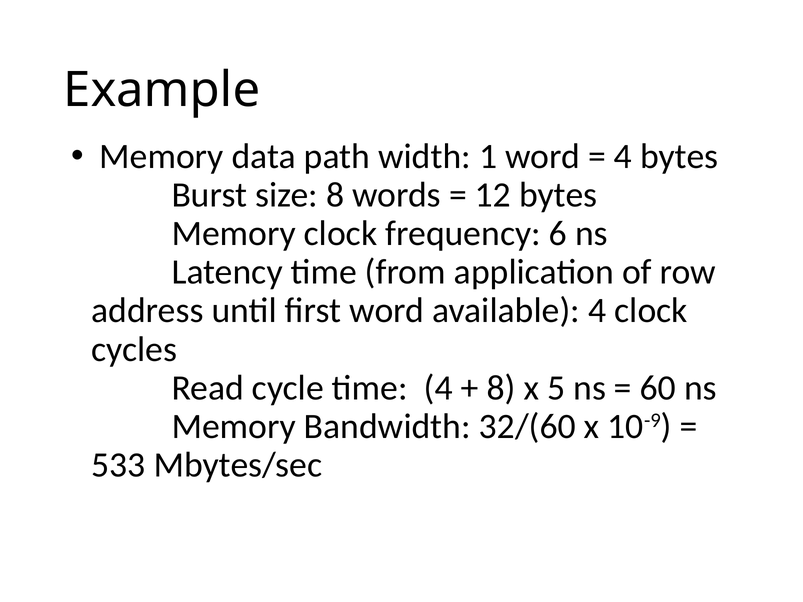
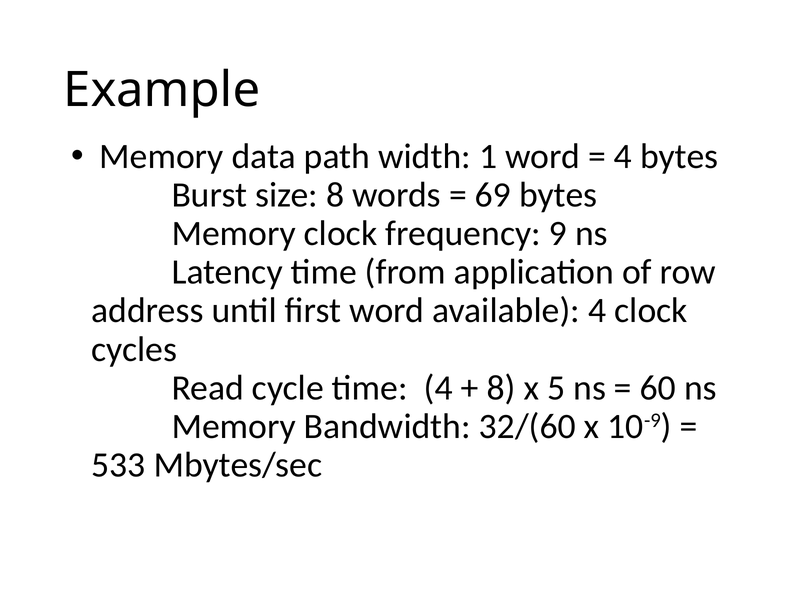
12: 12 -> 69 (493, 195)
6: 6 -> 9 (558, 234)
